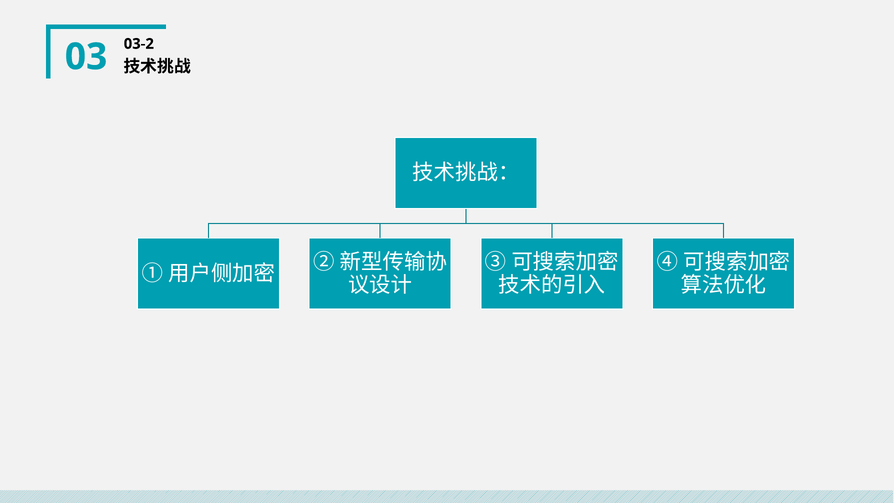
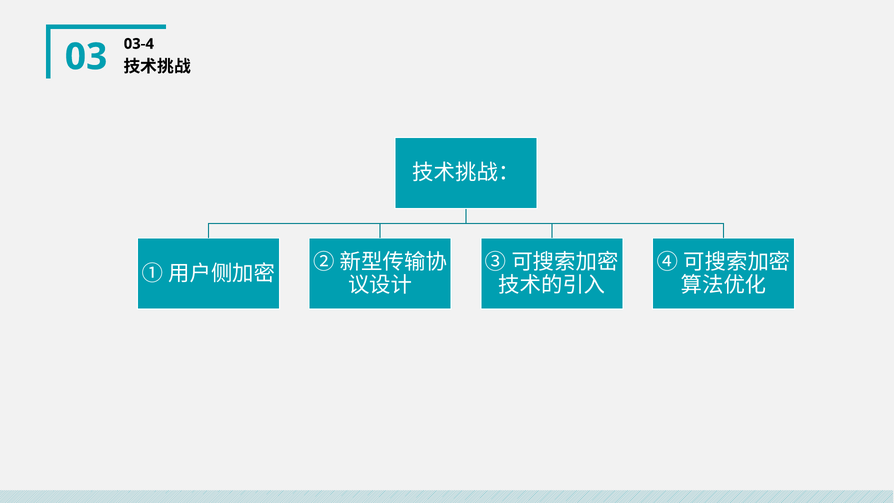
03-2: 03-2 -> 03-4 (139, 44)
